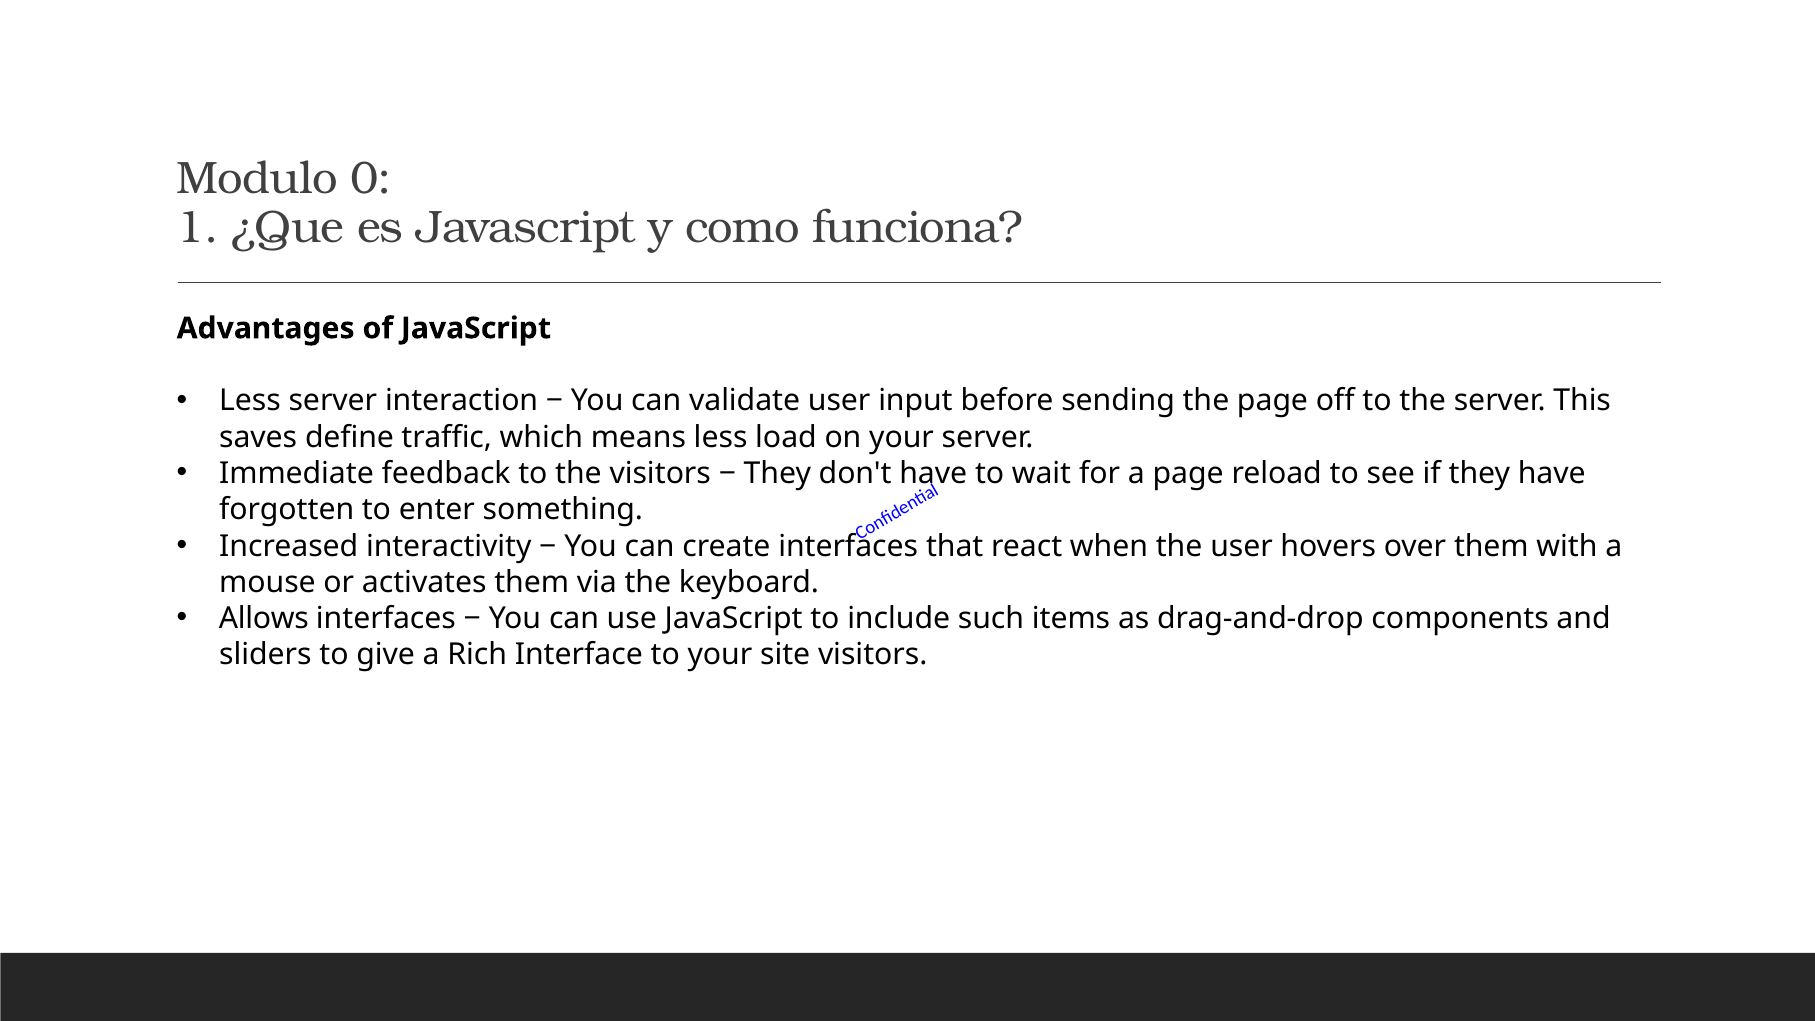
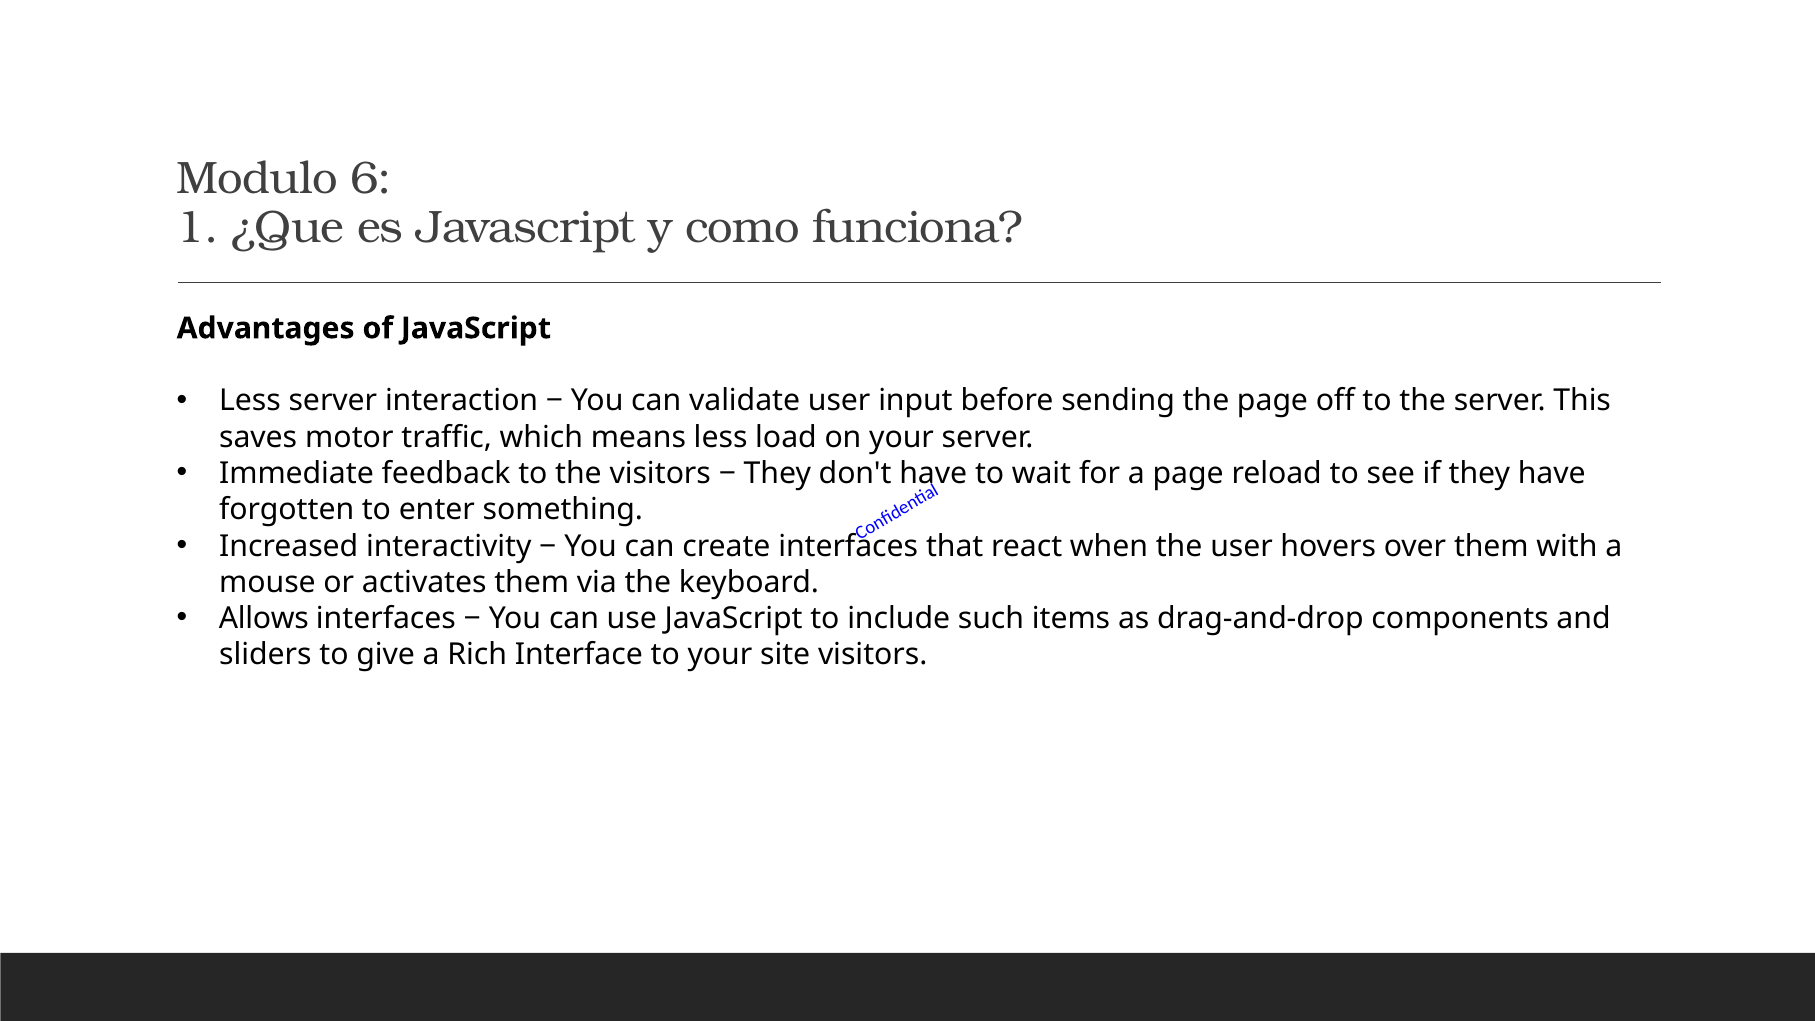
0: 0 -> 6 (371, 178)
define: define -> motor (349, 437)
